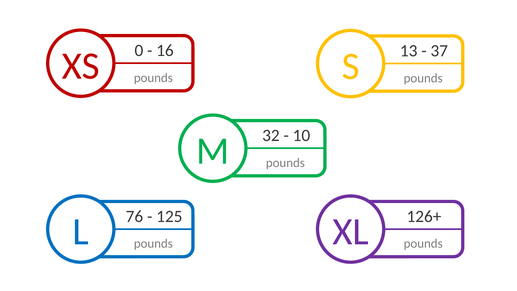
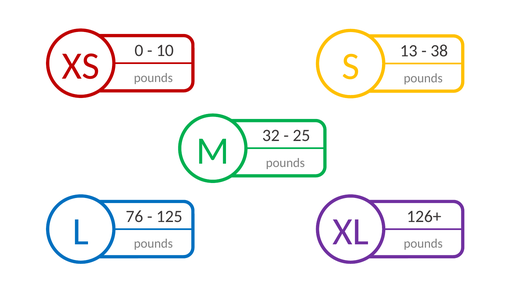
16: 16 -> 10 (165, 50)
37: 37 -> 38 (439, 51)
10: 10 -> 25 (301, 135)
